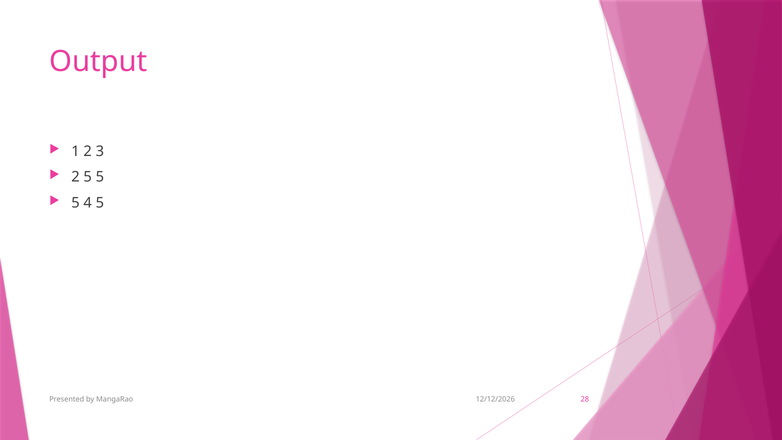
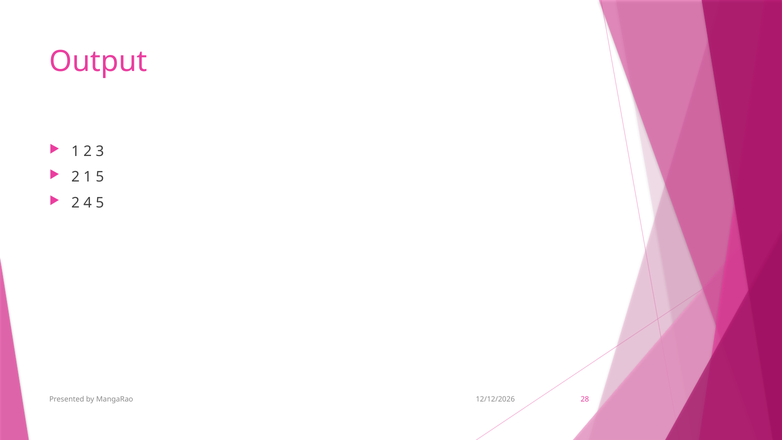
2 5: 5 -> 1 (88, 177)
5: 5 -> 2 (75, 203)
